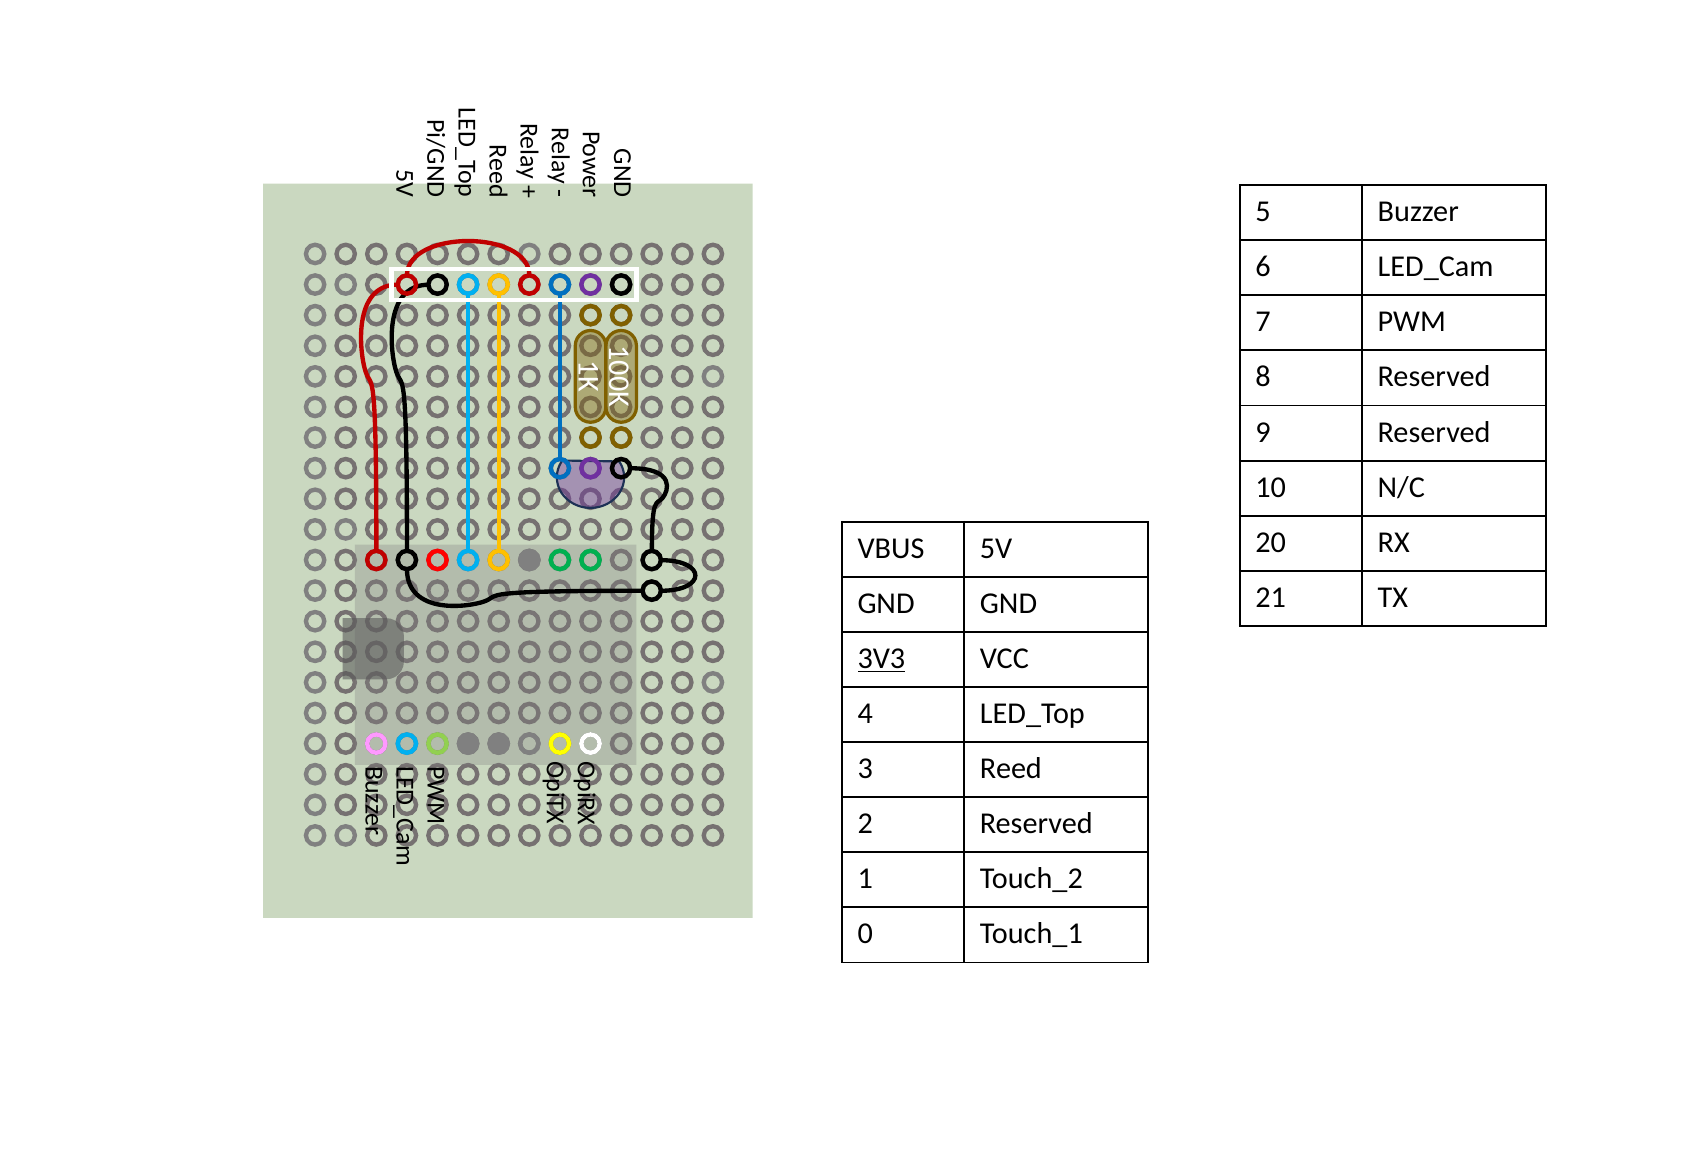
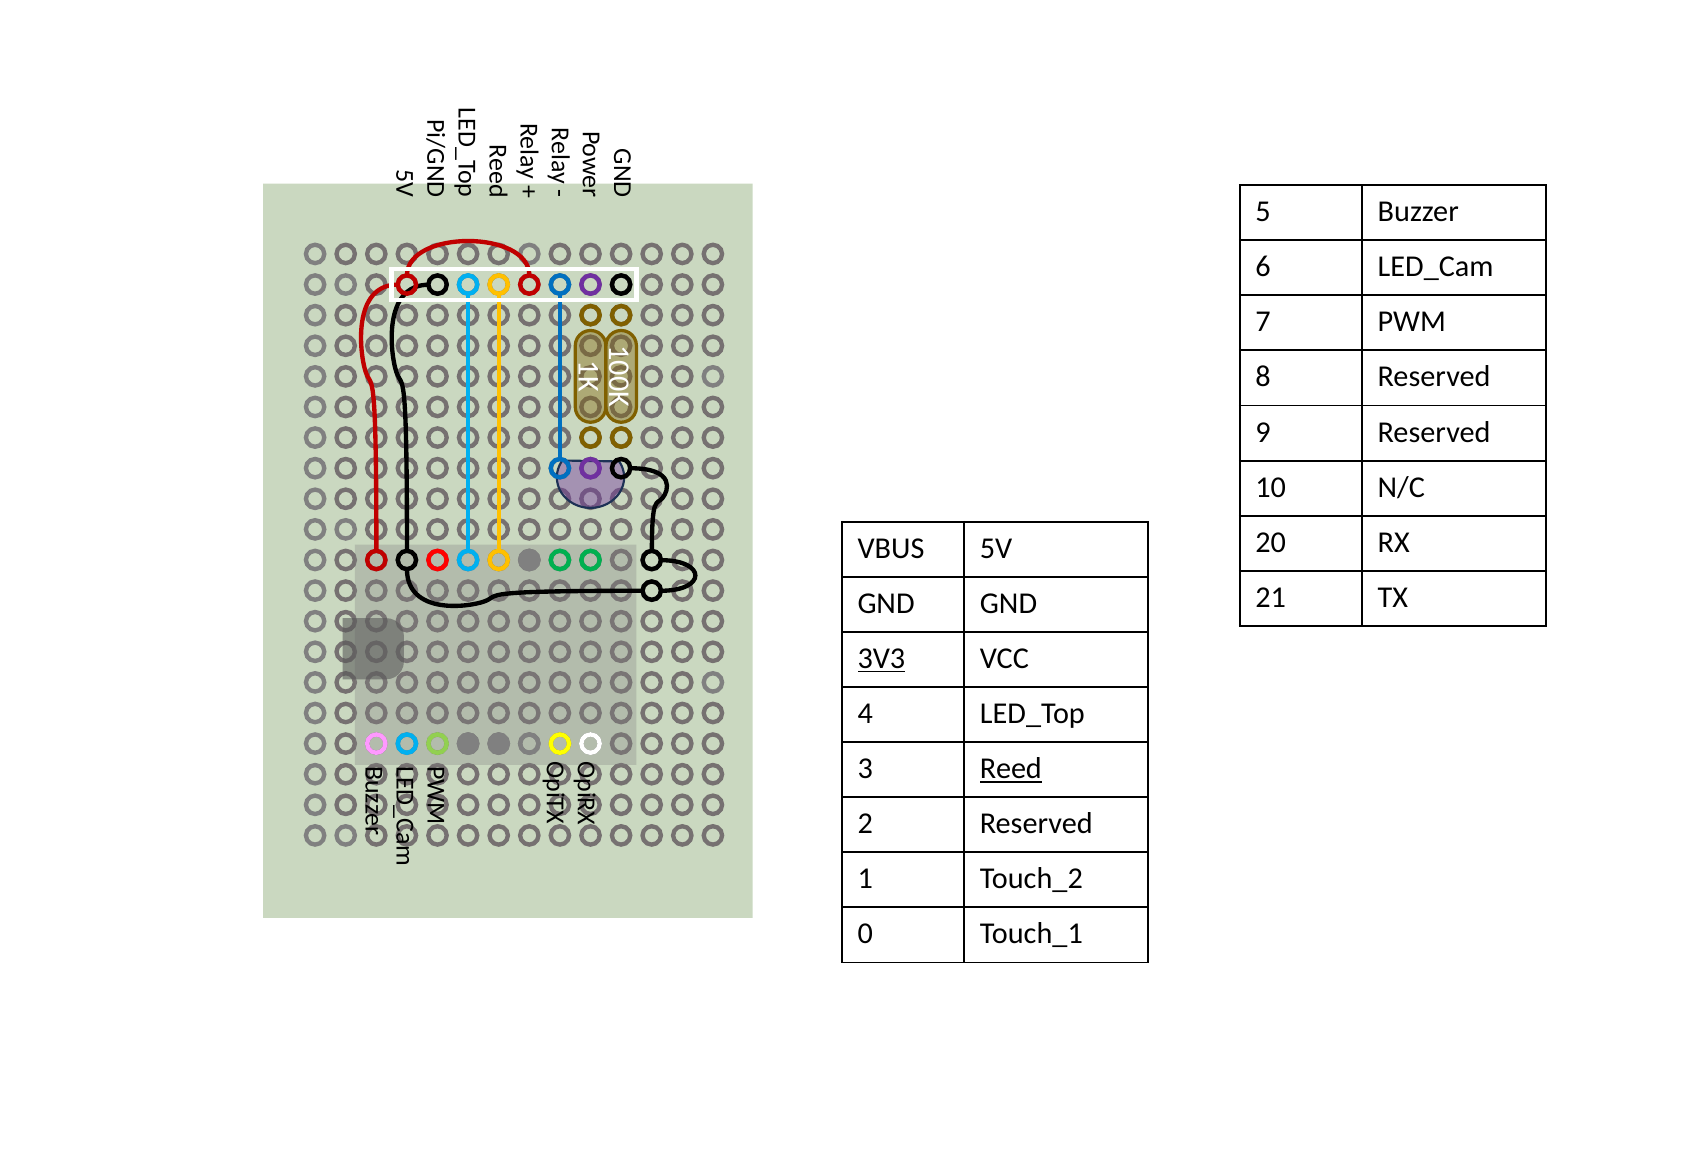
Reed underline: none -> present (1011, 769)
